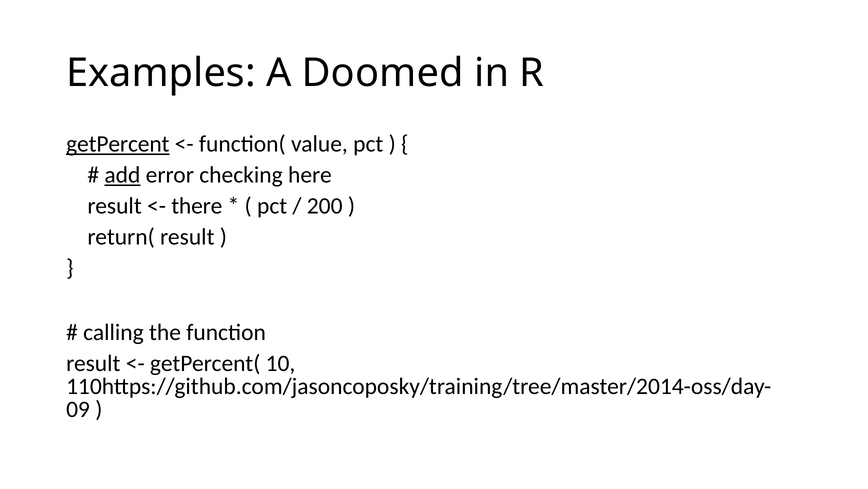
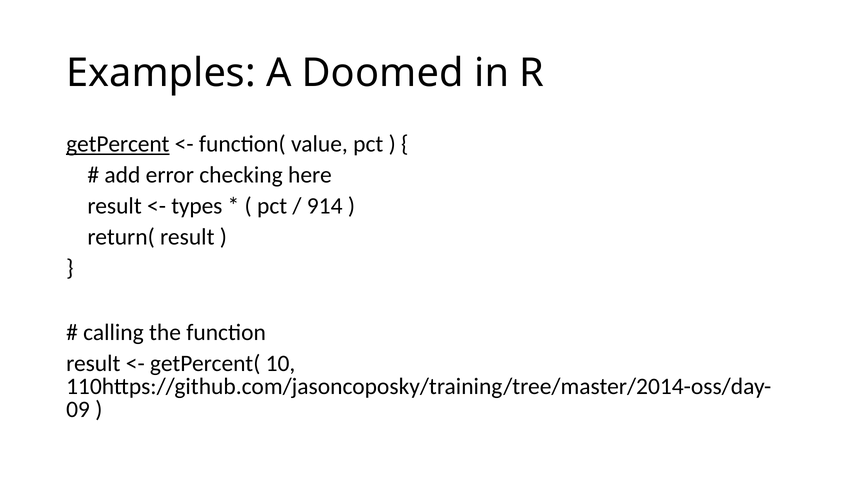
add underline: present -> none (122, 175)
there: there -> types (197, 206)
200: 200 -> 914 (325, 206)
